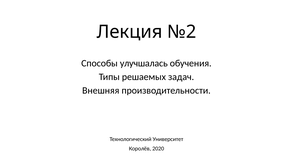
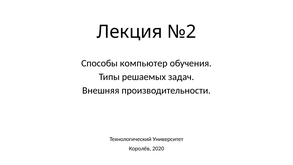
улучшалась: улучшалась -> компьютер (144, 63)
